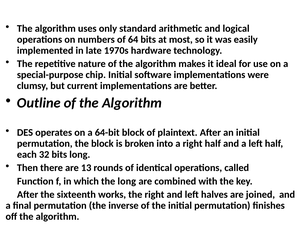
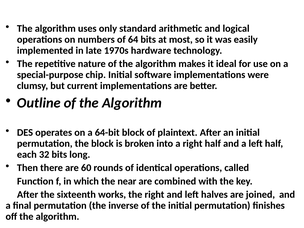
13: 13 -> 60 (86, 168)
the long: long -> near (127, 181)
